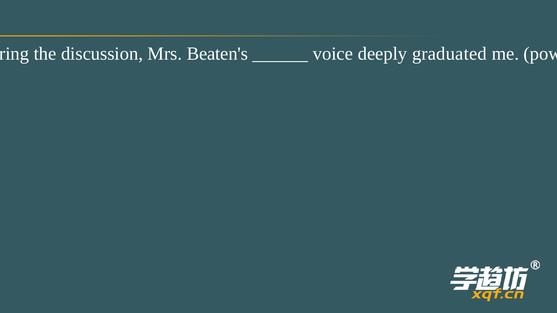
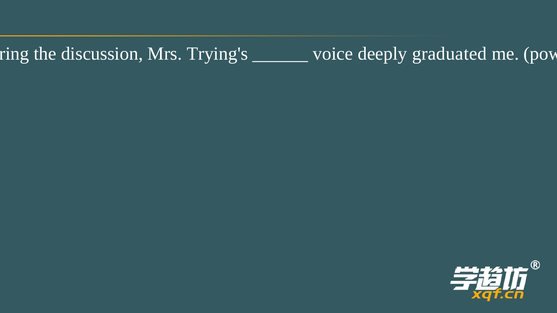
Beaten's: Beaten's -> Trying's (217, 54)
